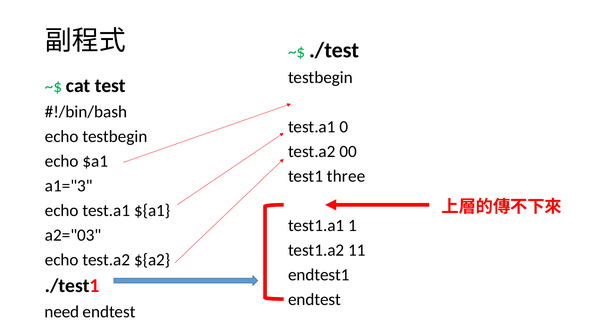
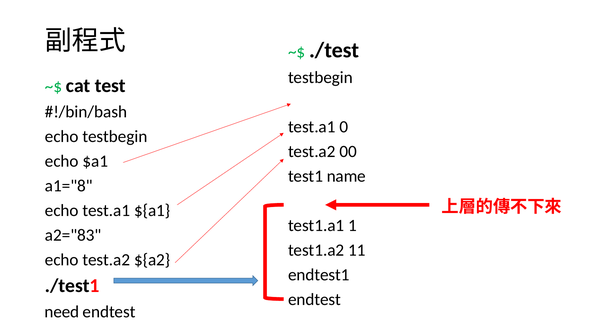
three: three -> name (346, 176)
a1="3: a1="3 -> a1="8 (69, 186)
a2="03: a2="03 -> a2="83 (73, 235)
